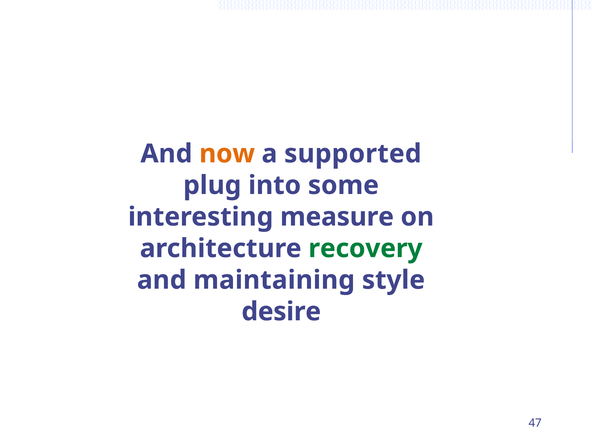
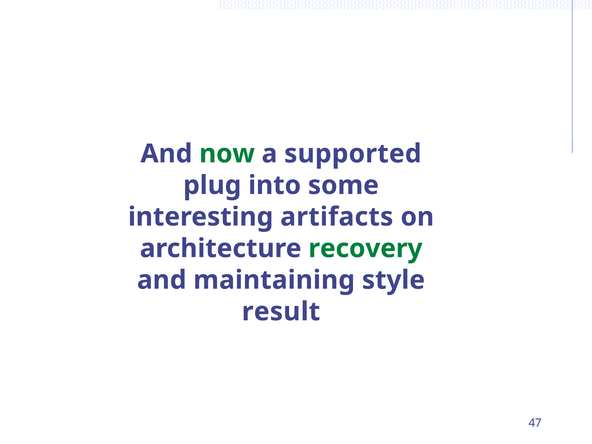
now colour: orange -> green (227, 154)
measure: measure -> artifacts (337, 217)
desire: desire -> result (281, 312)
